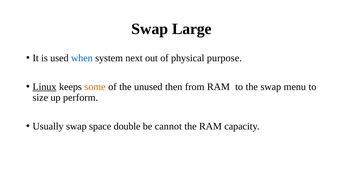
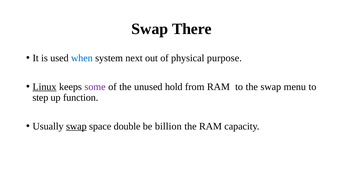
Large: Large -> There (192, 29)
some colour: orange -> purple (95, 87)
then: then -> hold (174, 87)
size: size -> step (40, 97)
perform: perform -> function (81, 97)
swap underline: none -> present (76, 126)
cannot: cannot -> billion (168, 126)
